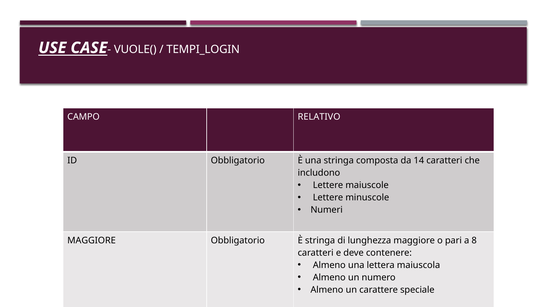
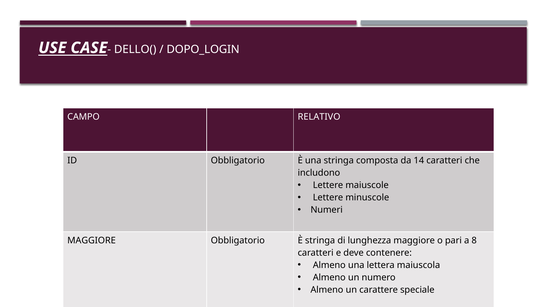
VUOLE(: VUOLE( -> DELLO( (135, 49)
TEMPI_LOGIN: TEMPI_LOGIN -> DOPO_LOGIN (203, 49)
